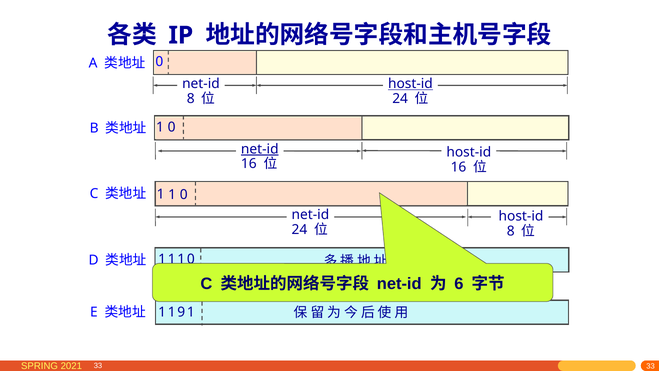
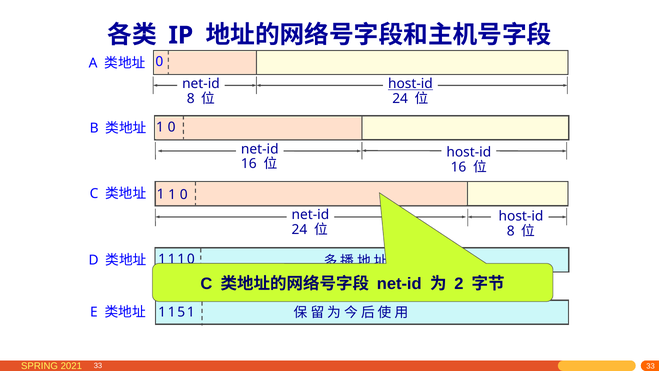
net-id underline: present -> none (260, 149)
6: 6 -> 2 (459, 283)
9: 9 -> 5 (181, 312)
